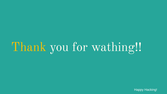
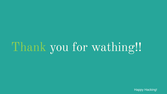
Thank colour: yellow -> light green (29, 47)
